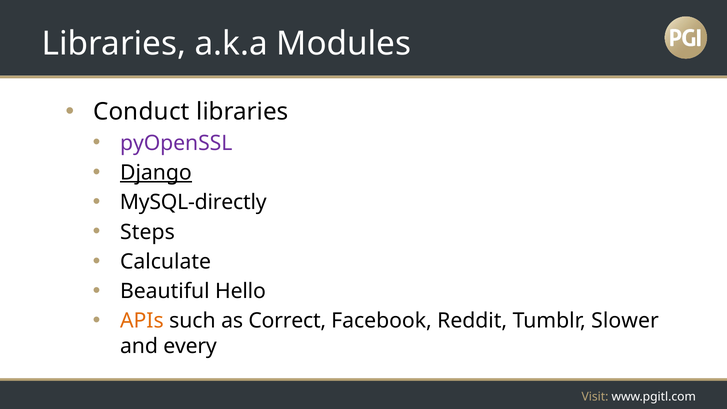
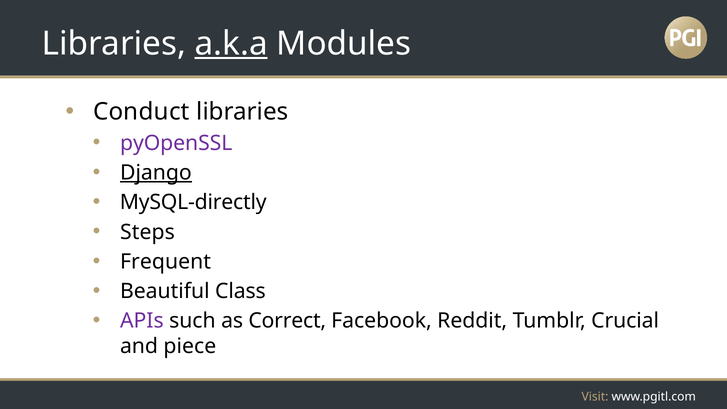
a.k.a underline: none -> present (231, 44)
Calculate: Calculate -> Frequent (166, 262)
Hello: Hello -> Class (240, 291)
APIs colour: orange -> purple (142, 321)
Slower: Slower -> Crucial (625, 321)
every: every -> piece (190, 346)
